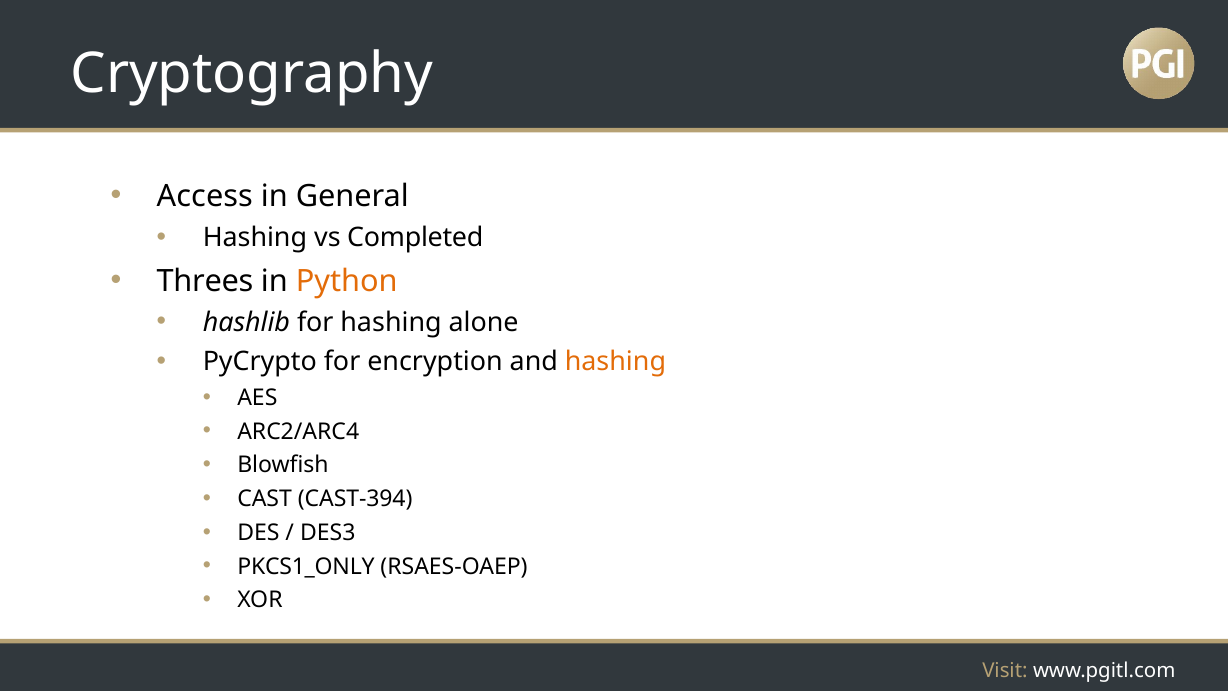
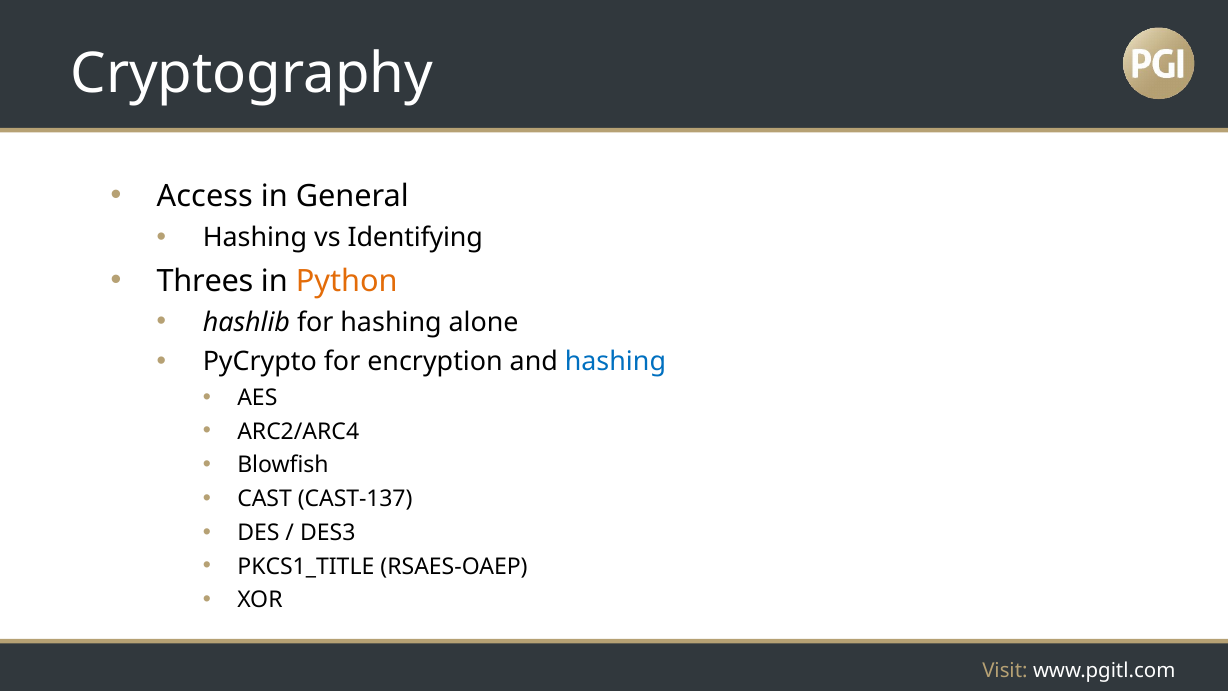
Completed: Completed -> Identifying (415, 238)
hashing colour: orange -> blue (615, 362)
CAST-394: CAST-394 -> CAST-137 (355, 499)
PKCS1_ONLY: PKCS1_ONLY -> PKCS1_TITLE (306, 566)
